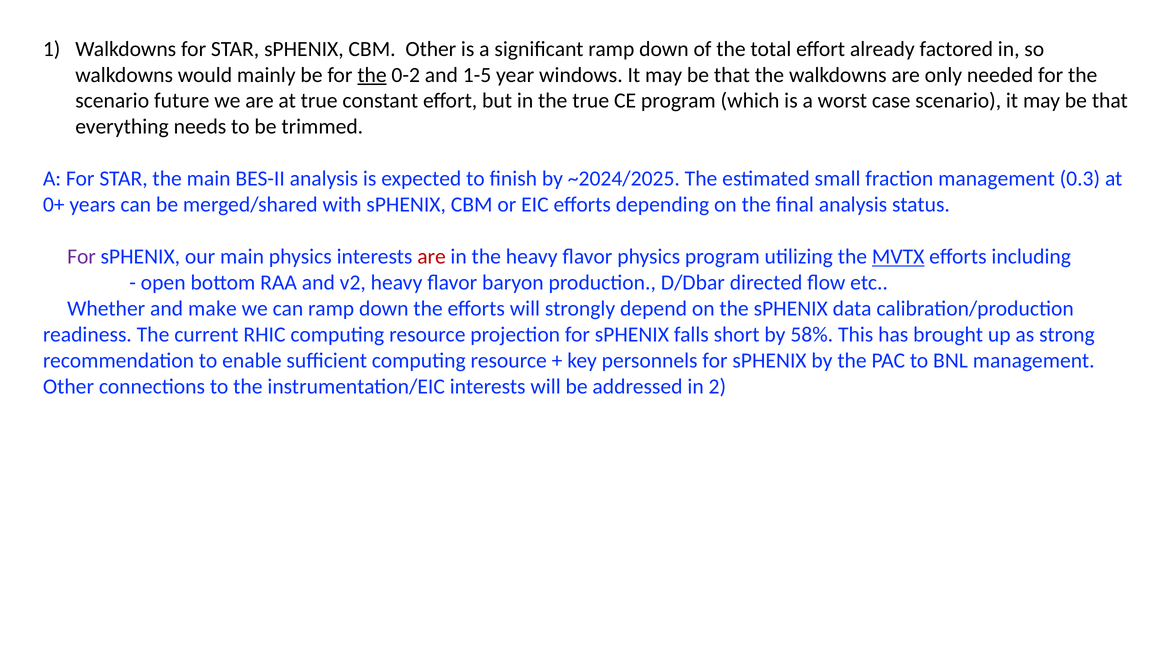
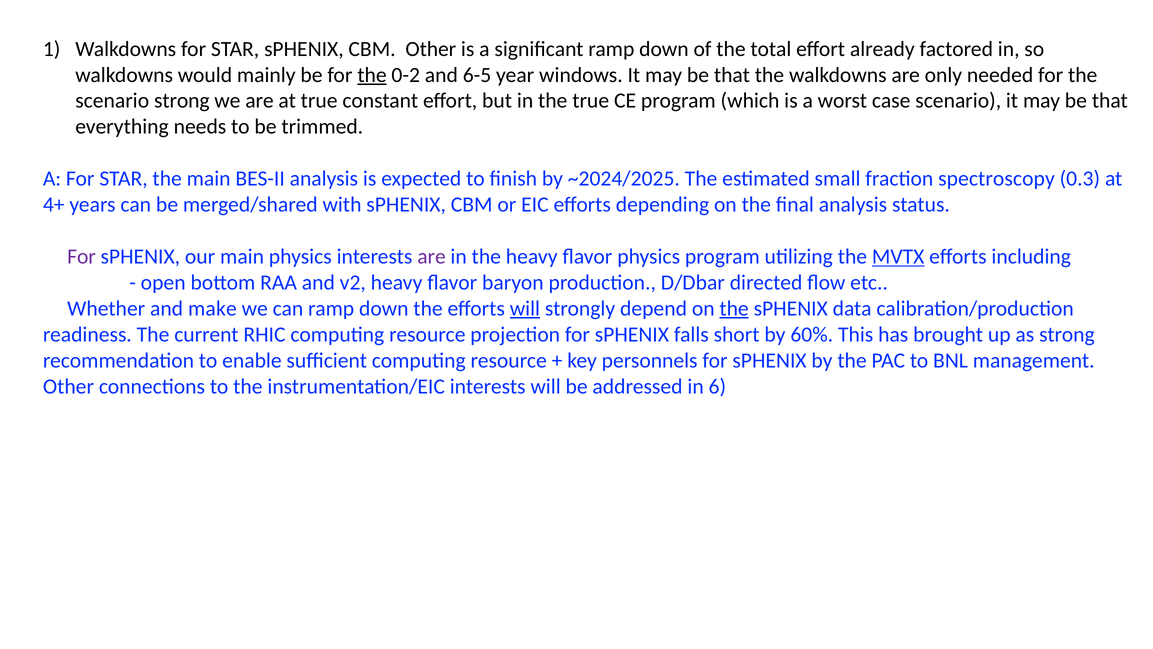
1-5: 1-5 -> 6-5 (477, 75)
scenario future: future -> strong (182, 101)
fraction management: management -> spectroscopy (996, 179)
0+: 0+ -> 4+ (54, 205)
are colour: red -> purple (432, 256)
will underline: none -> present (525, 308)
the underline: none -> present (734, 308)
58%: 58% -> 60% (812, 334)
2: 2 -> 6 (717, 386)
